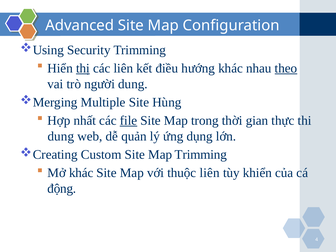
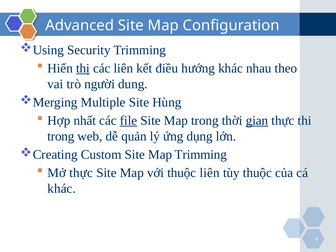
theo underline: present -> none (286, 68)
gian underline: none -> present (257, 121)
dung: dung -> trong (61, 136)
Mở khác: khác -> thực (81, 173)
tùy khiển: khiển -> thuộc (257, 173)
động: động -> khác (62, 189)
